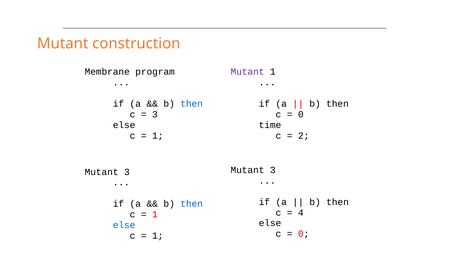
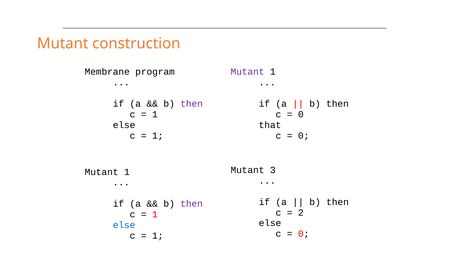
then colour: blue -> purple (192, 104)
3: 3 -> 1 (155, 114)
time: time -> that (270, 125)
2: 2 -> 0 (304, 135)
3: 3 -> 1 (127, 172)
then colour: blue -> purple (192, 203)
4: 4 -> 2 (301, 212)
